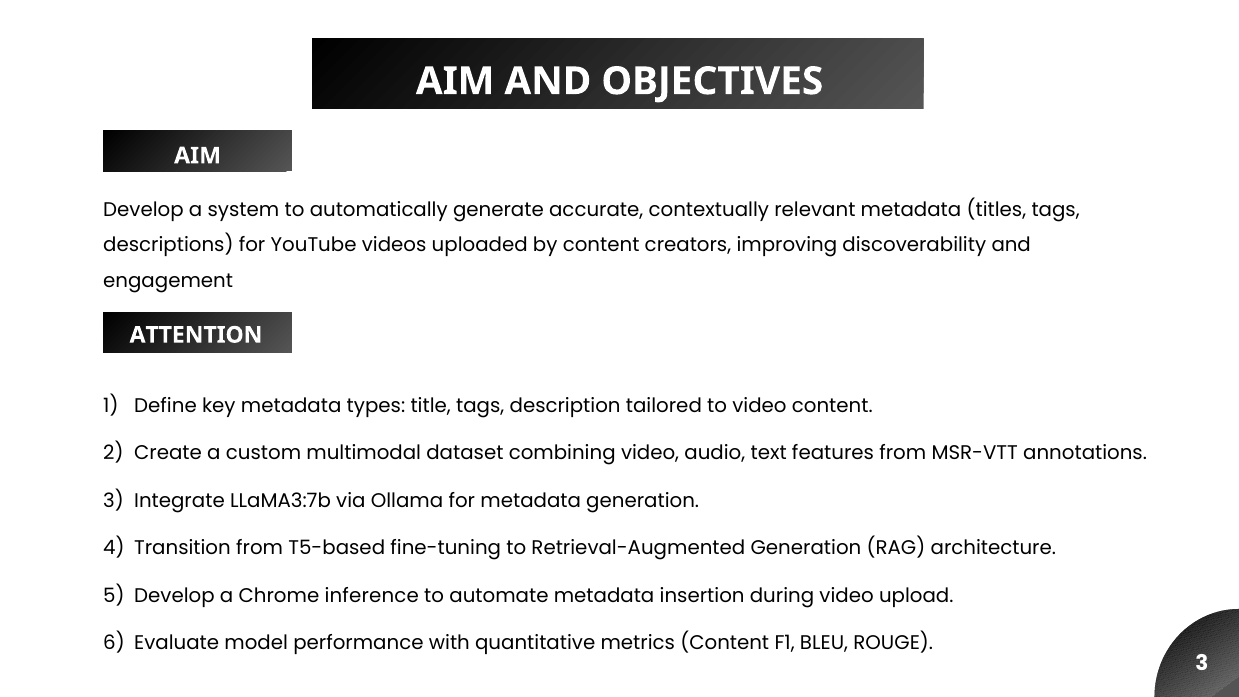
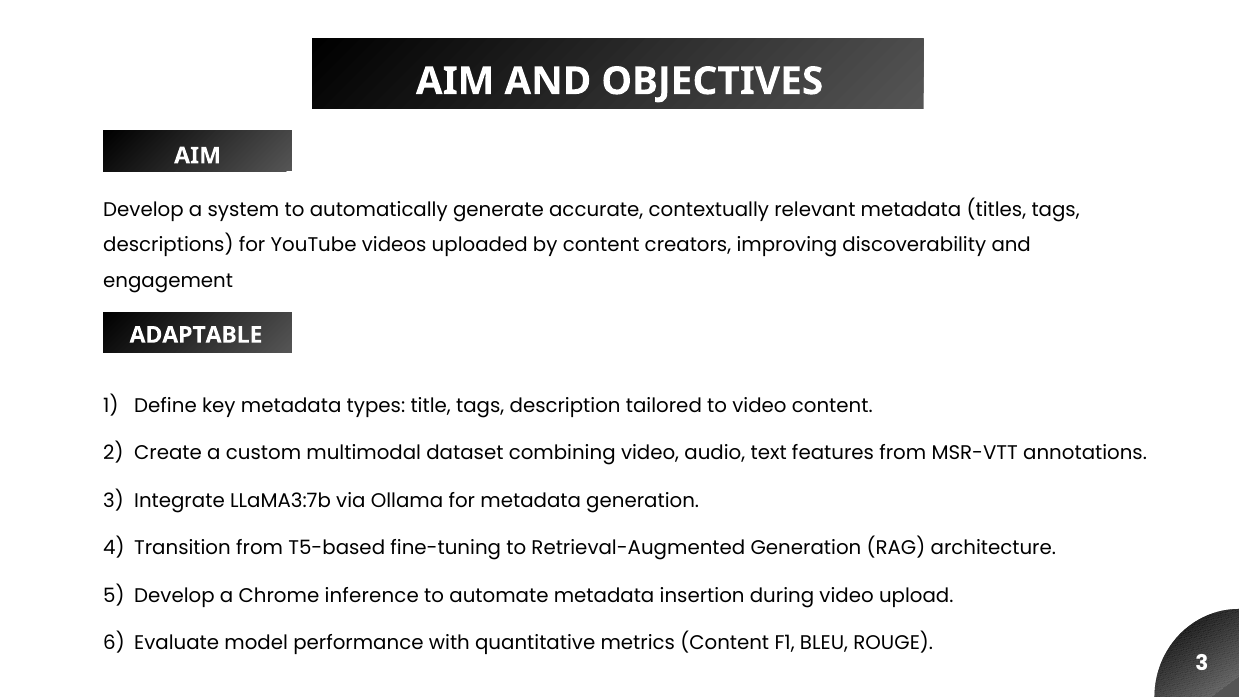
ATTENTION: ATTENTION -> ADAPTABLE (196, 335)
